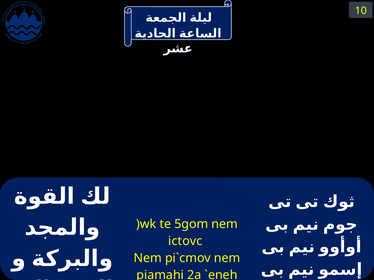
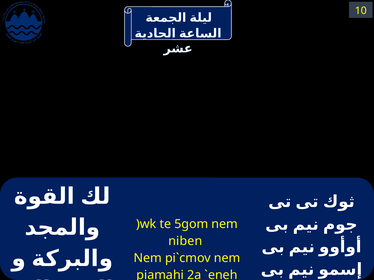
ictovc: ictovc -> niben (185, 241)
